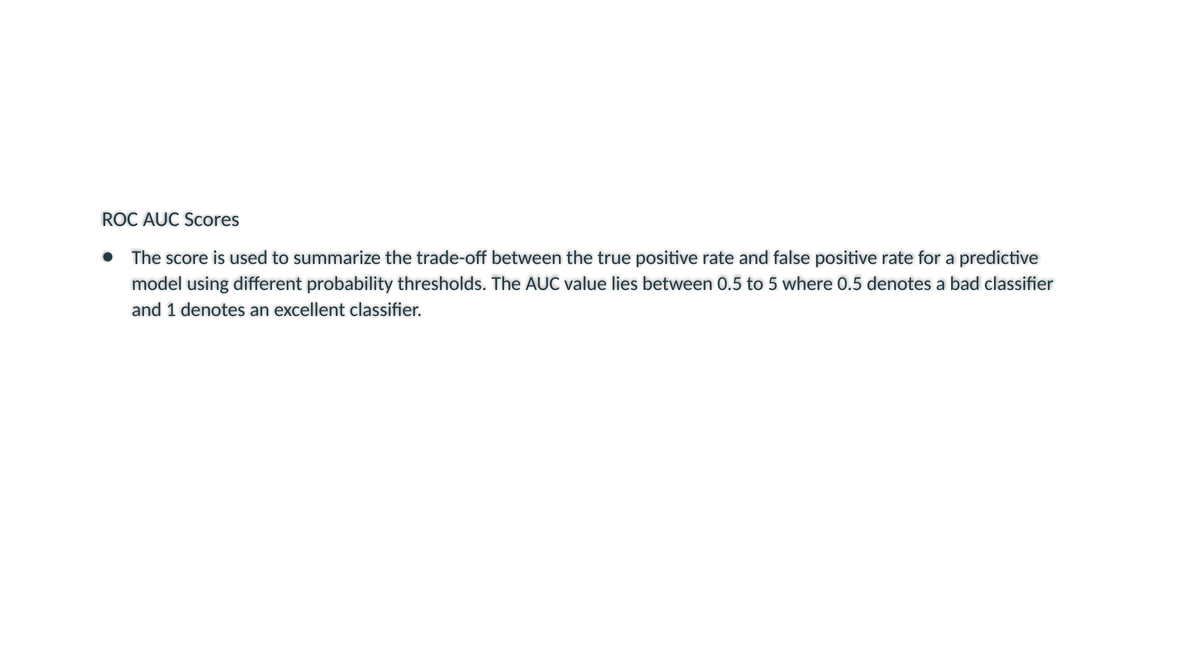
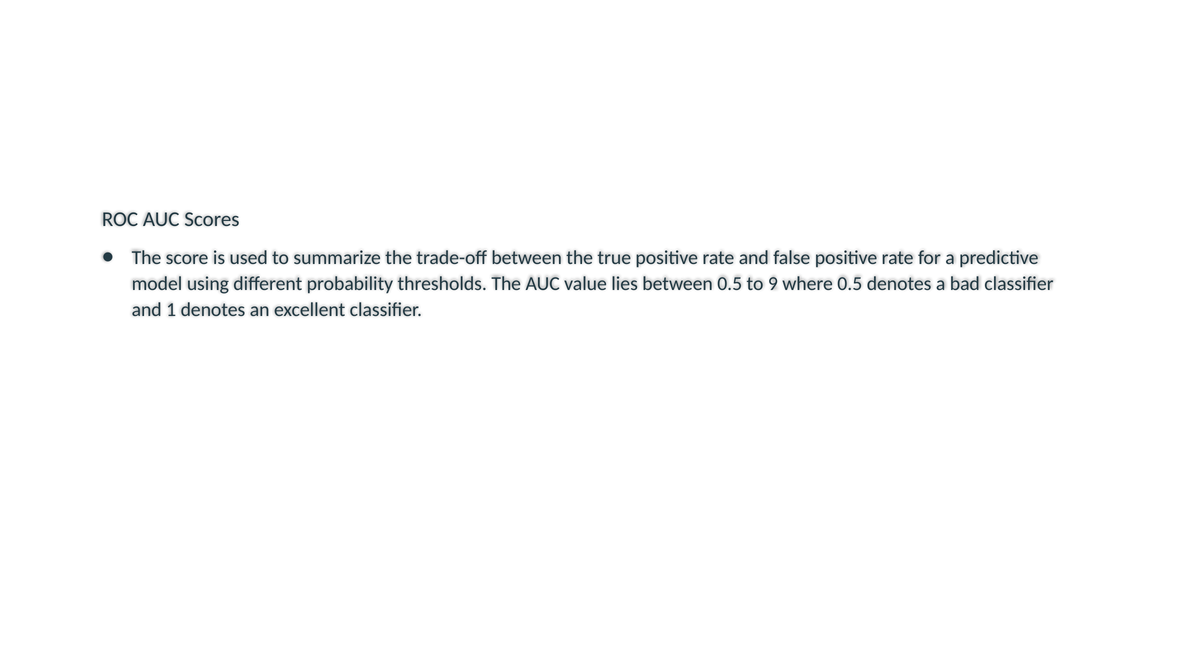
5: 5 -> 9 (773, 284)
